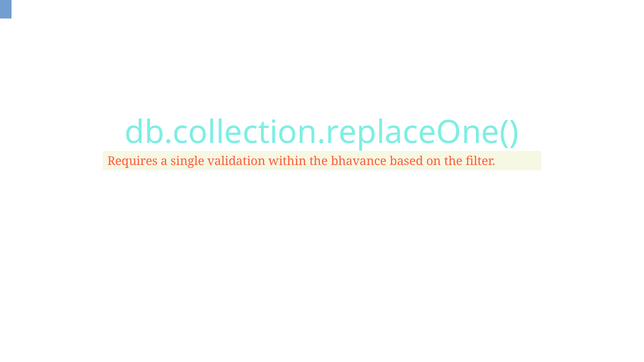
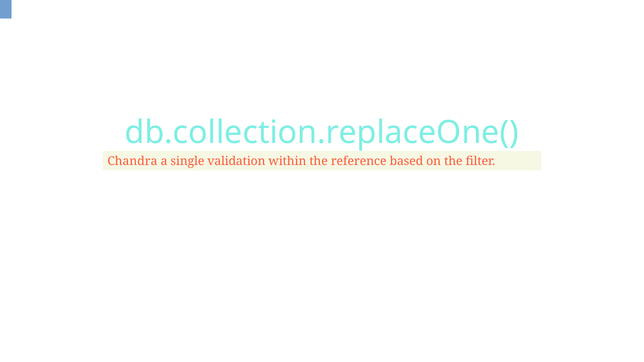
Requires: Requires -> Chandra (132, 162)
bhavance: bhavance -> reference (359, 162)
